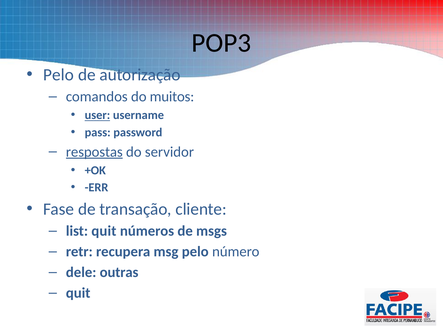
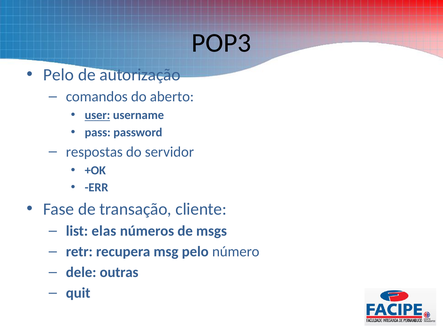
muitos: muitos -> aberto (172, 97)
respostas underline: present -> none (94, 152)
list quit: quit -> elas (104, 231)
